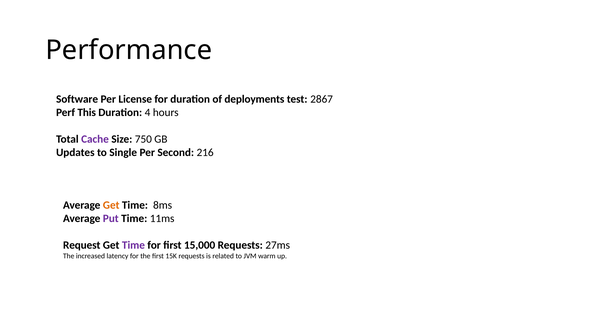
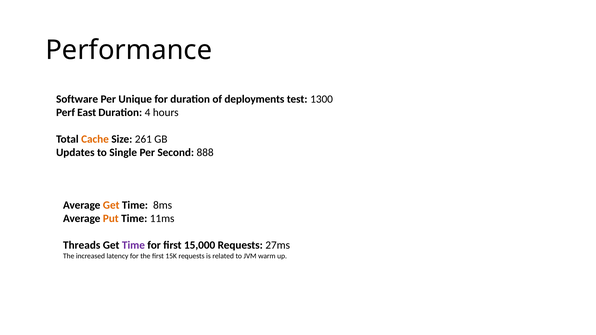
License: License -> Unique (135, 99)
2867: 2867 -> 1300 (322, 99)
This: This -> East (87, 112)
Cache colour: purple -> orange (95, 139)
750: 750 -> 261 (143, 139)
216: 216 -> 888 (205, 153)
Put colour: purple -> orange (111, 219)
Request: Request -> Threads (82, 245)
